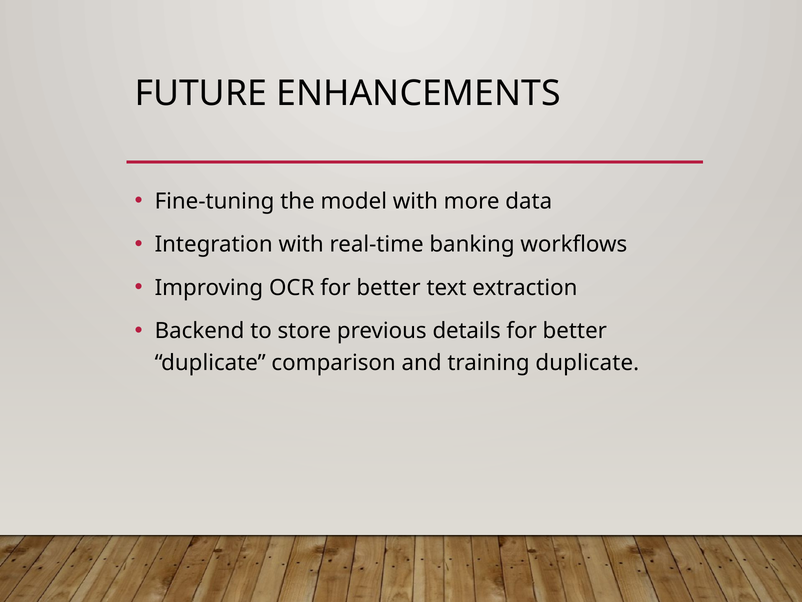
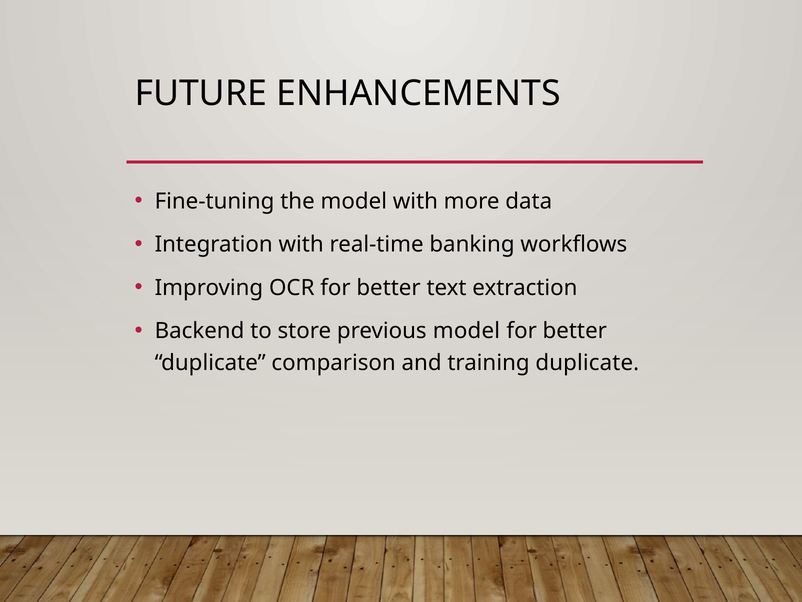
previous details: details -> model (466, 331)
